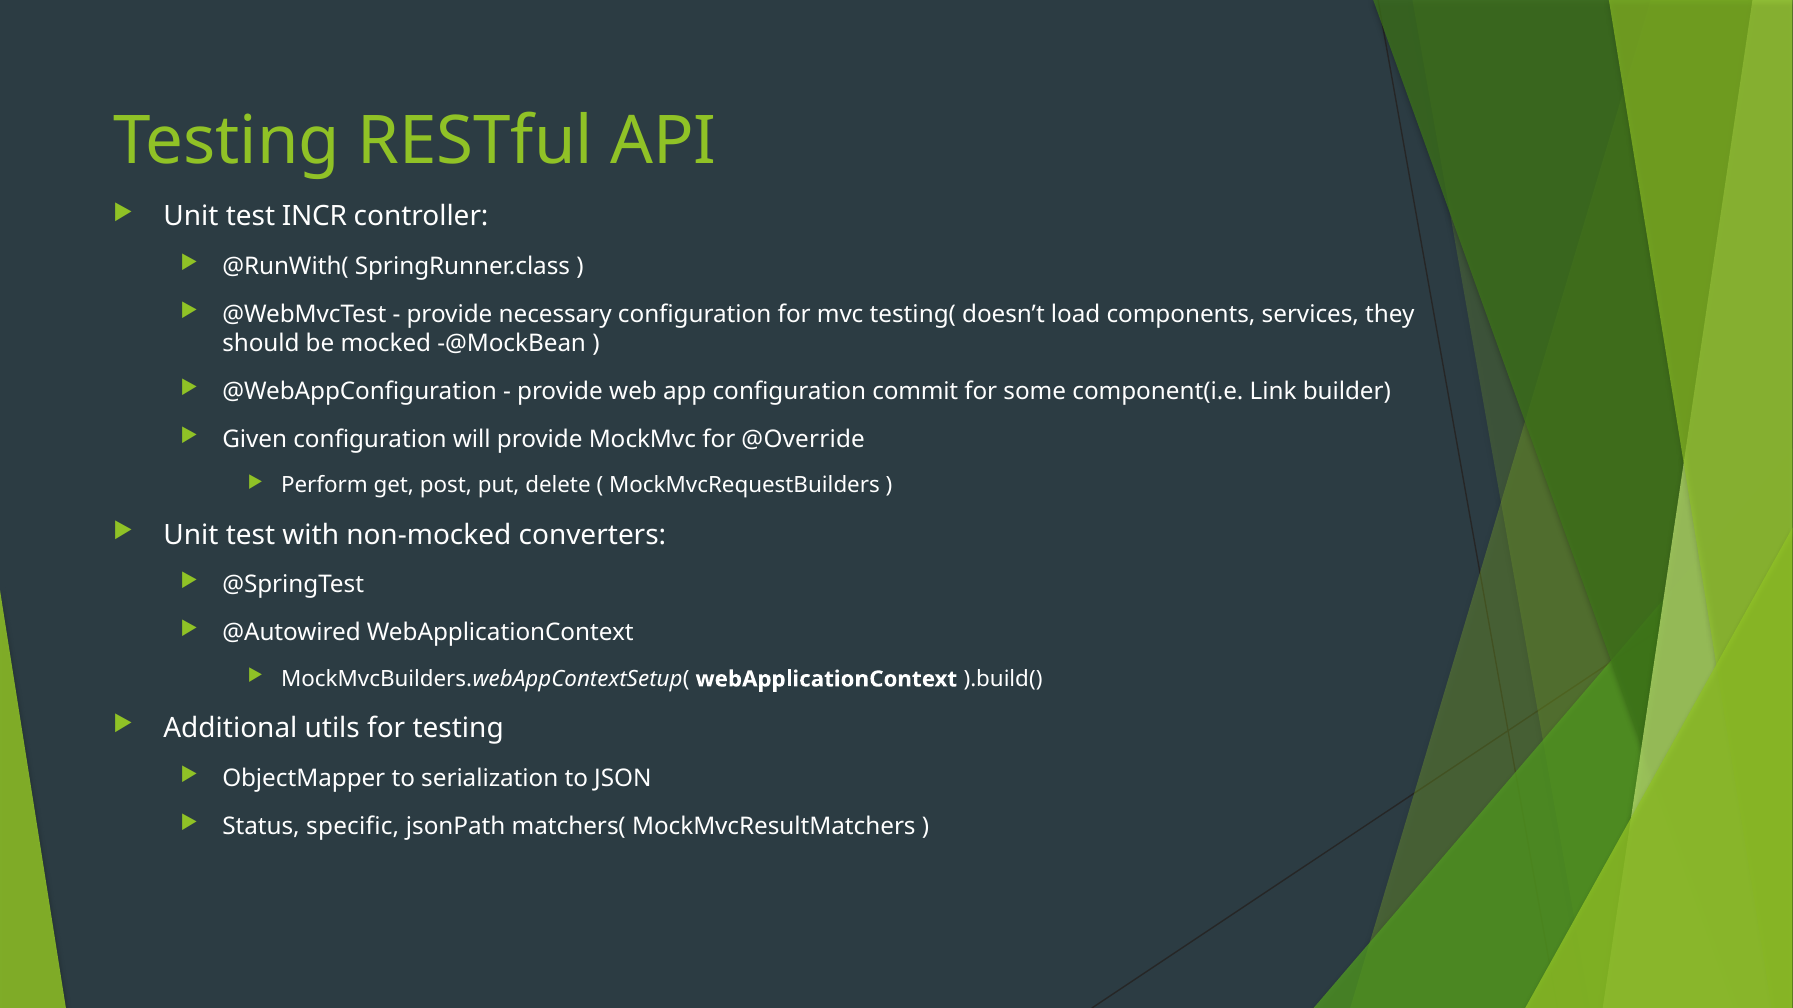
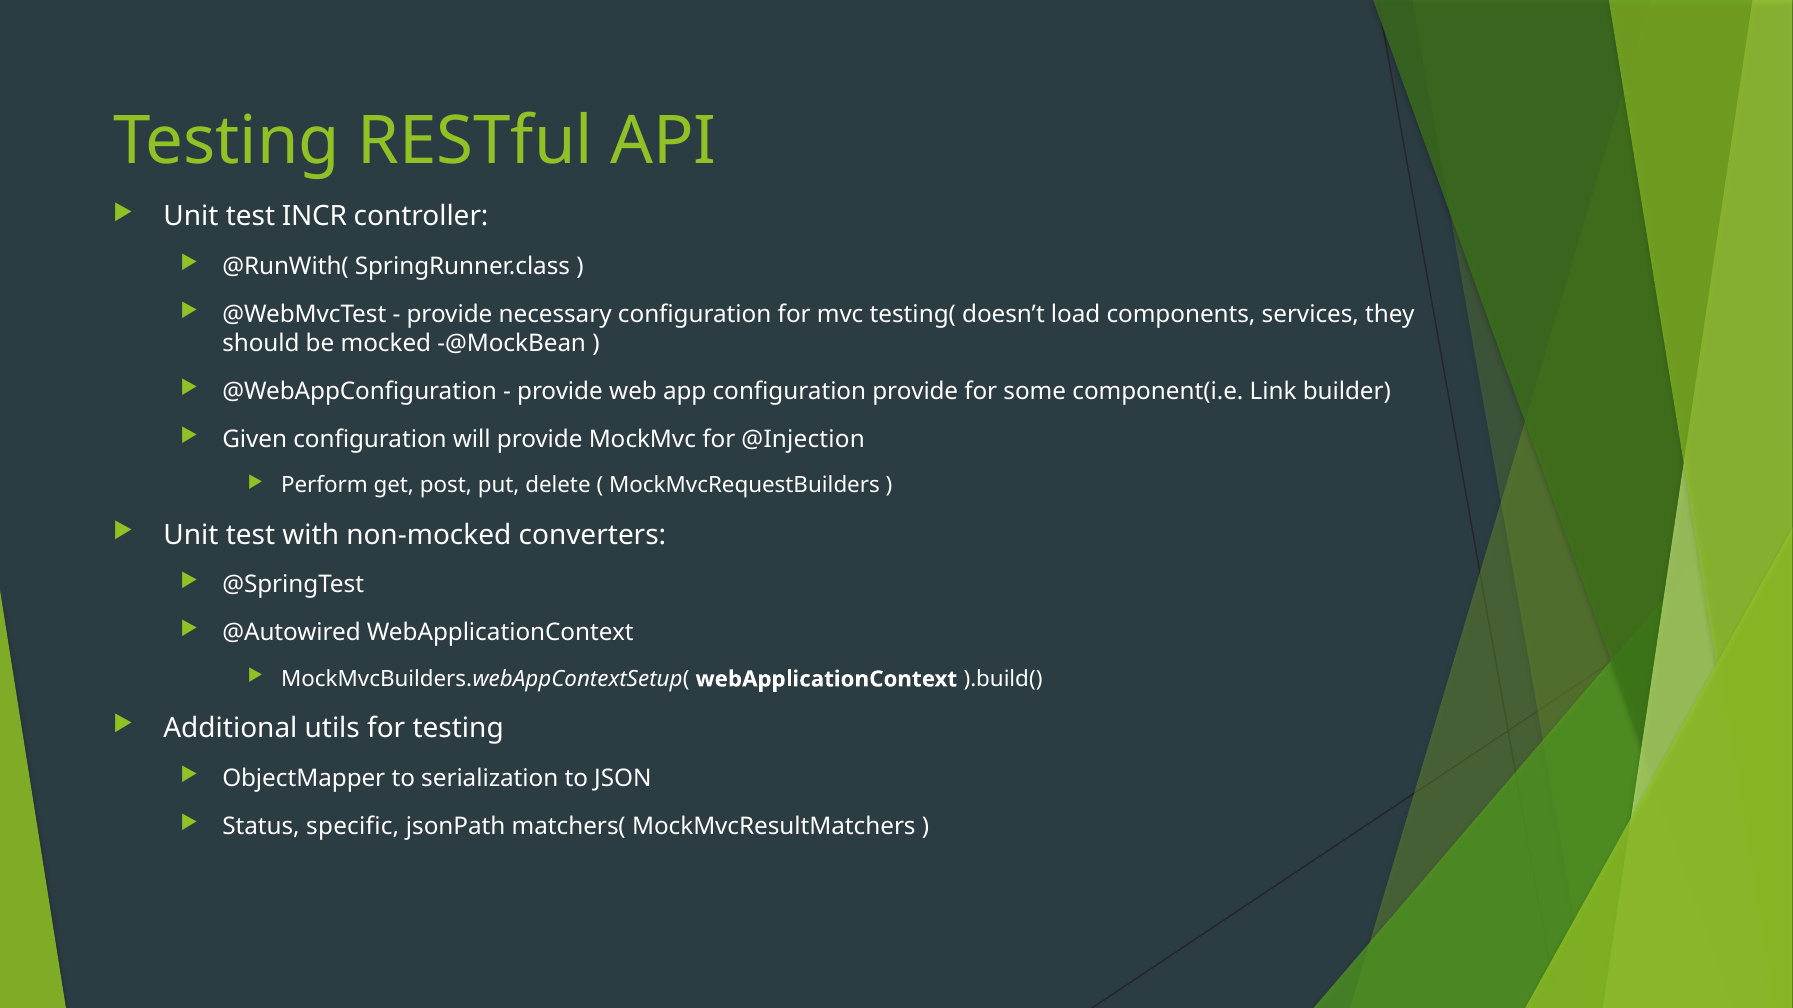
configuration commit: commit -> provide (915, 391)
@Override: @Override -> @Injection (803, 439)
